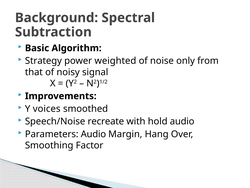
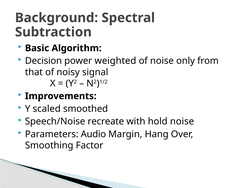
Strategy: Strategy -> Decision (43, 61)
voices: voices -> scaled (47, 108)
hold audio: audio -> noise (182, 121)
